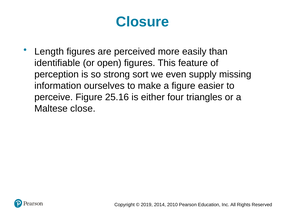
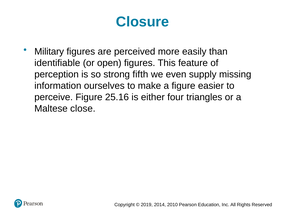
Length: Length -> Military (49, 51)
sort: sort -> fifth (140, 74)
